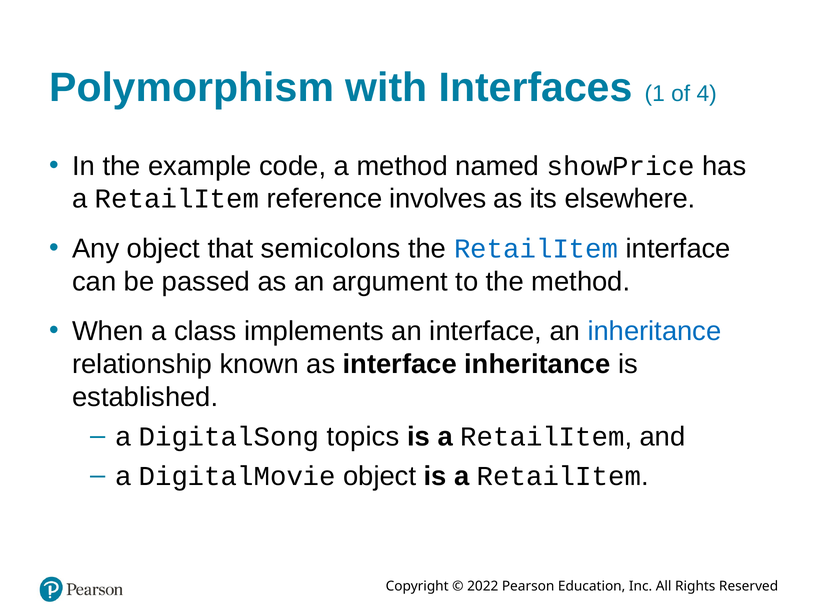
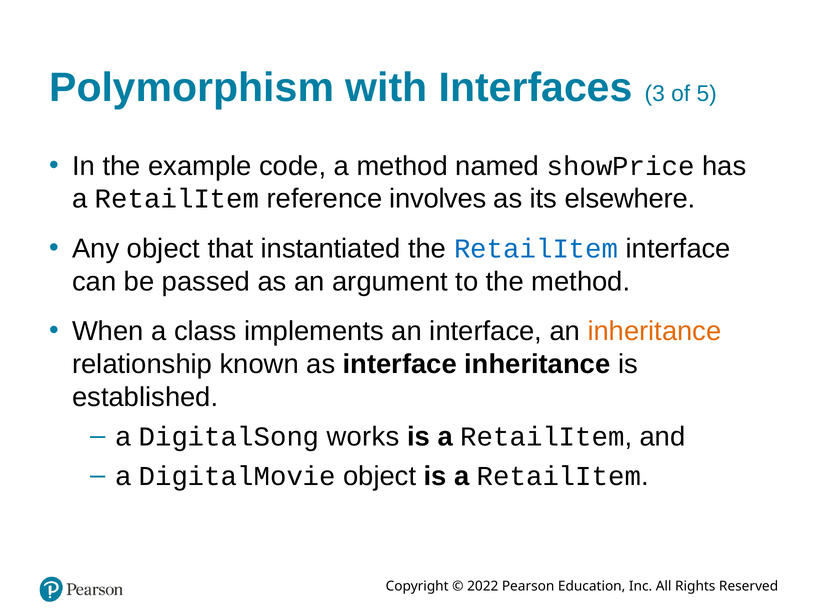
1: 1 -> 3 (655, 94)
4: 4 -> 5 (707, 94)
semicolons: semicolons -> instantiated (331, 249)
inheritance colour: blue -> orange (654, 332)
topics: topics -> works (363, 437)
